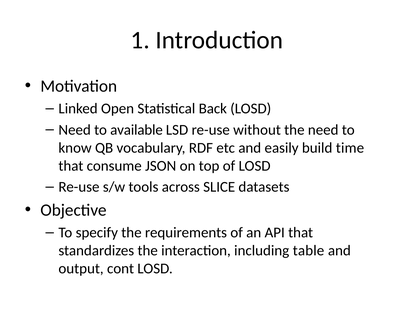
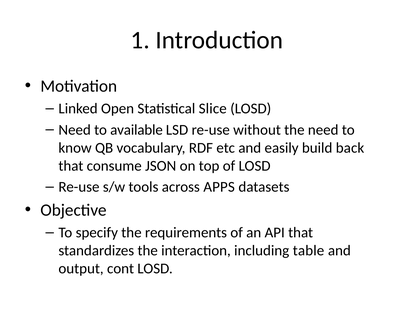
Back: Back -> Slice (213, 108)
time: time -> back (350, 148)
SLICE: SLICE -> APPS (219, 187)
